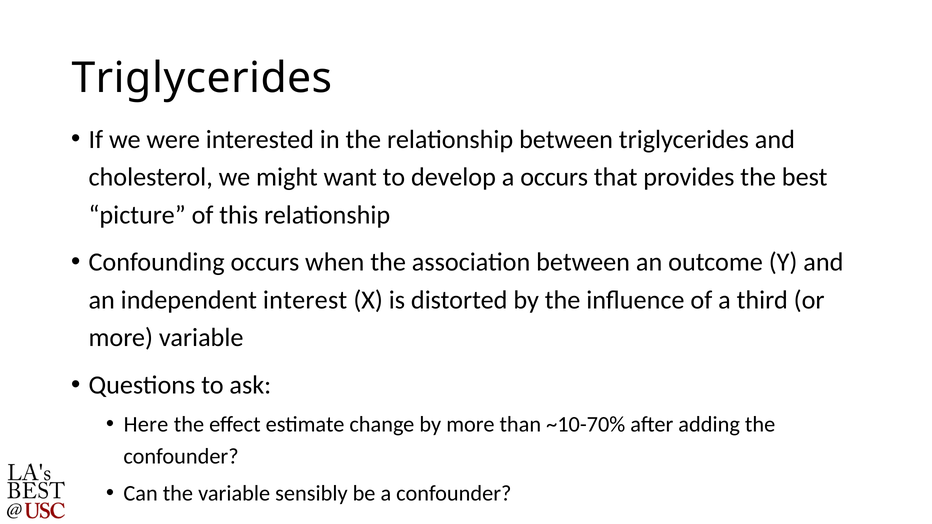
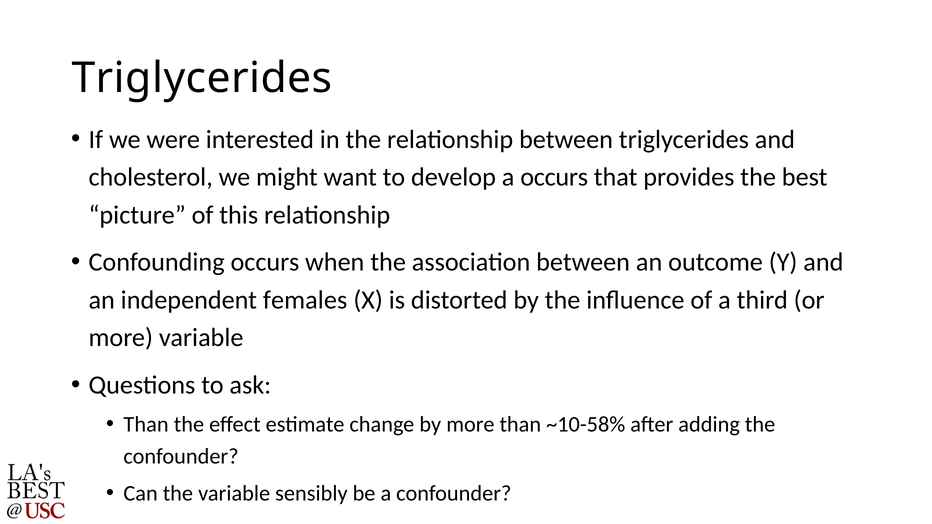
interest: interest -> females (305, 300)
Here: Here -> Than (146, 424)
~10-70%: ~10-70% -> ~10-58% (586, 424)
